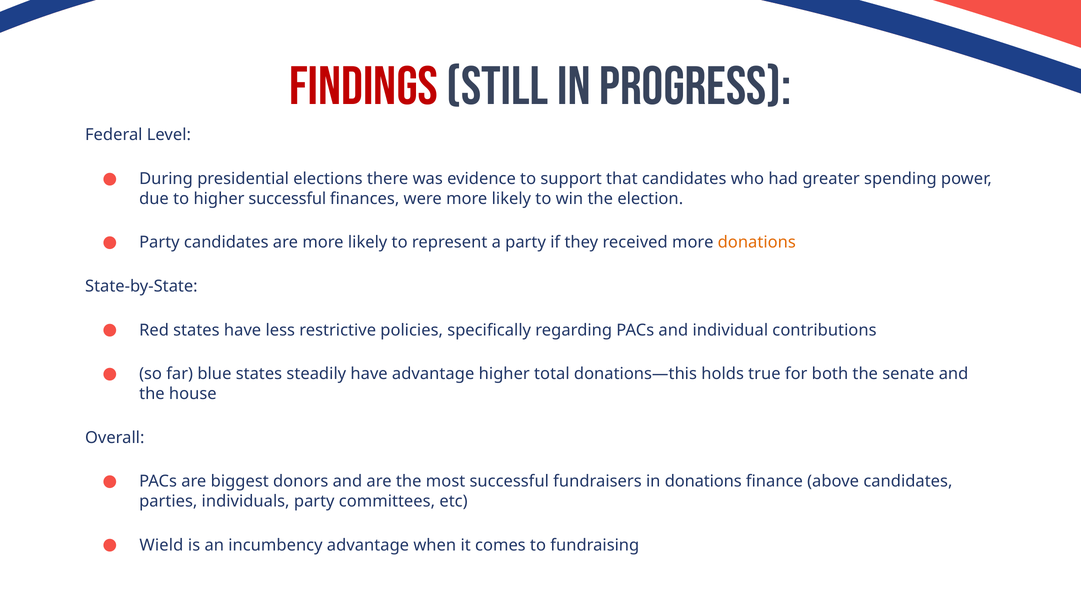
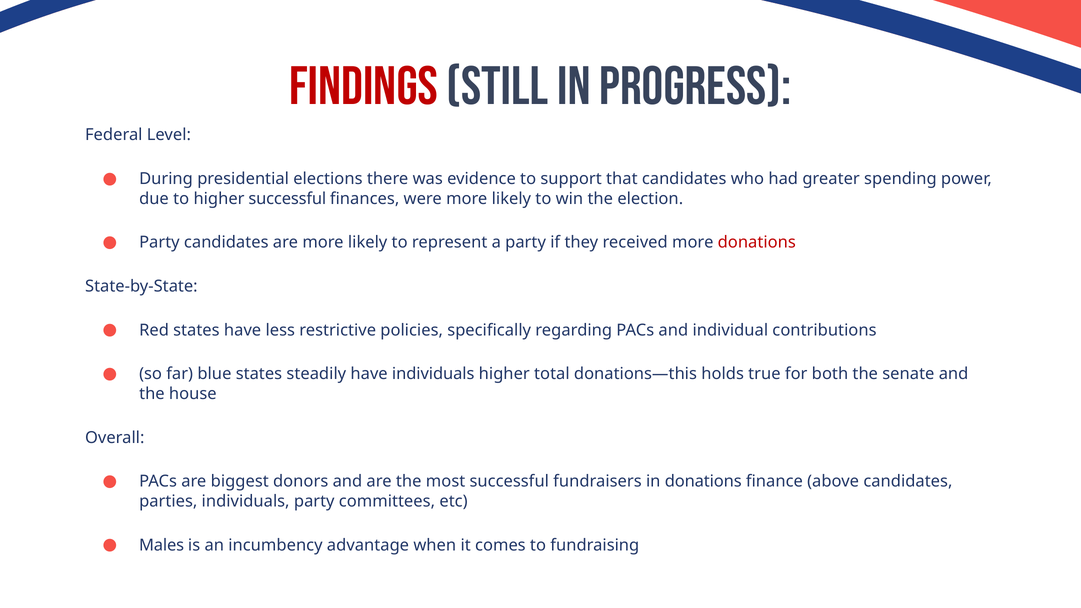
donations colour: orange -> red (757, 242)
have advantage: advantage -> individuals (433, 374)
Wield: Wield -> Males (162, 545)
